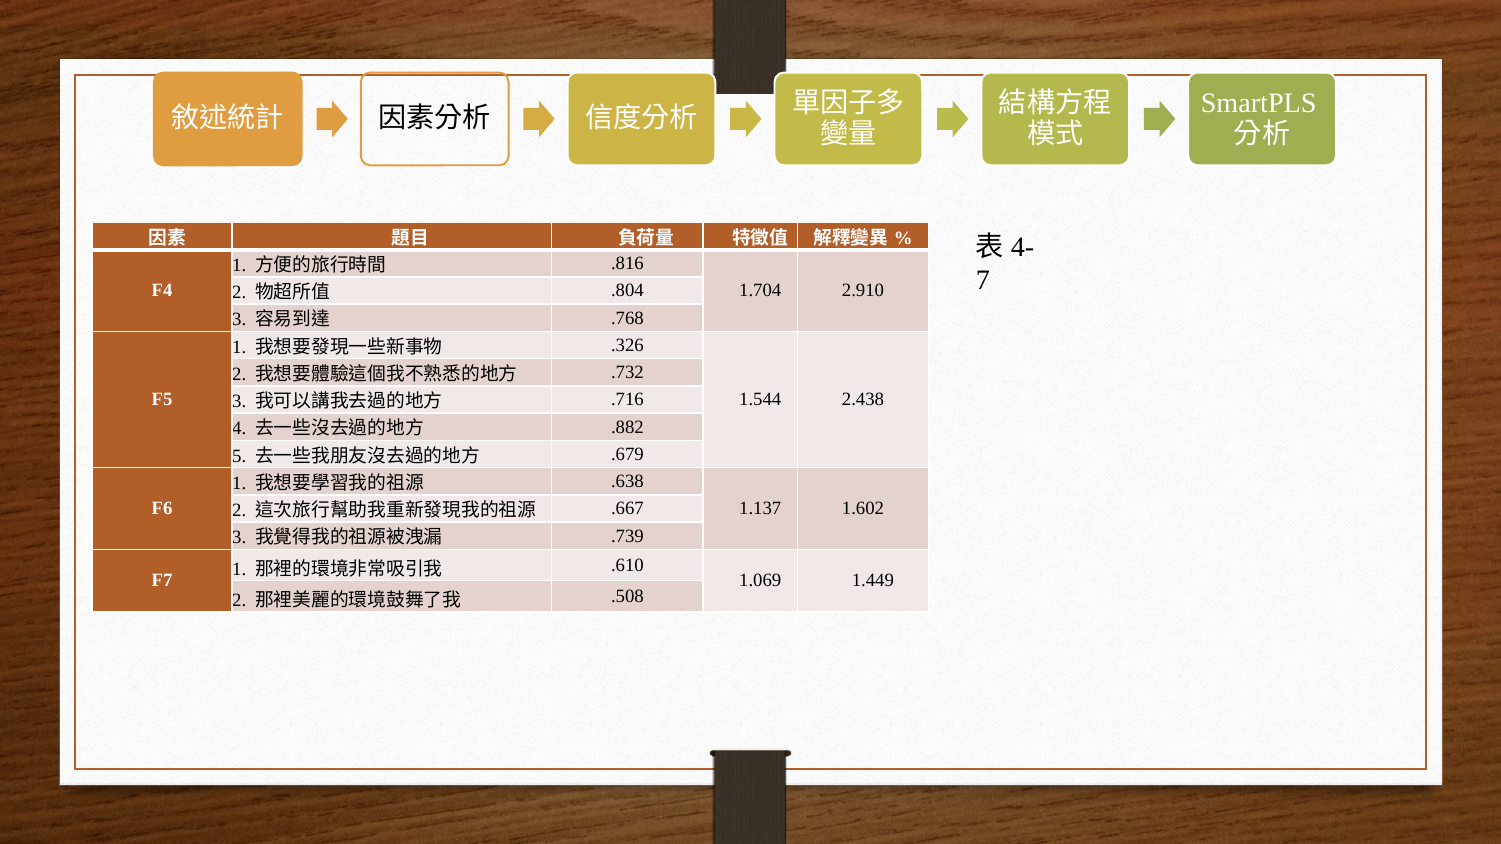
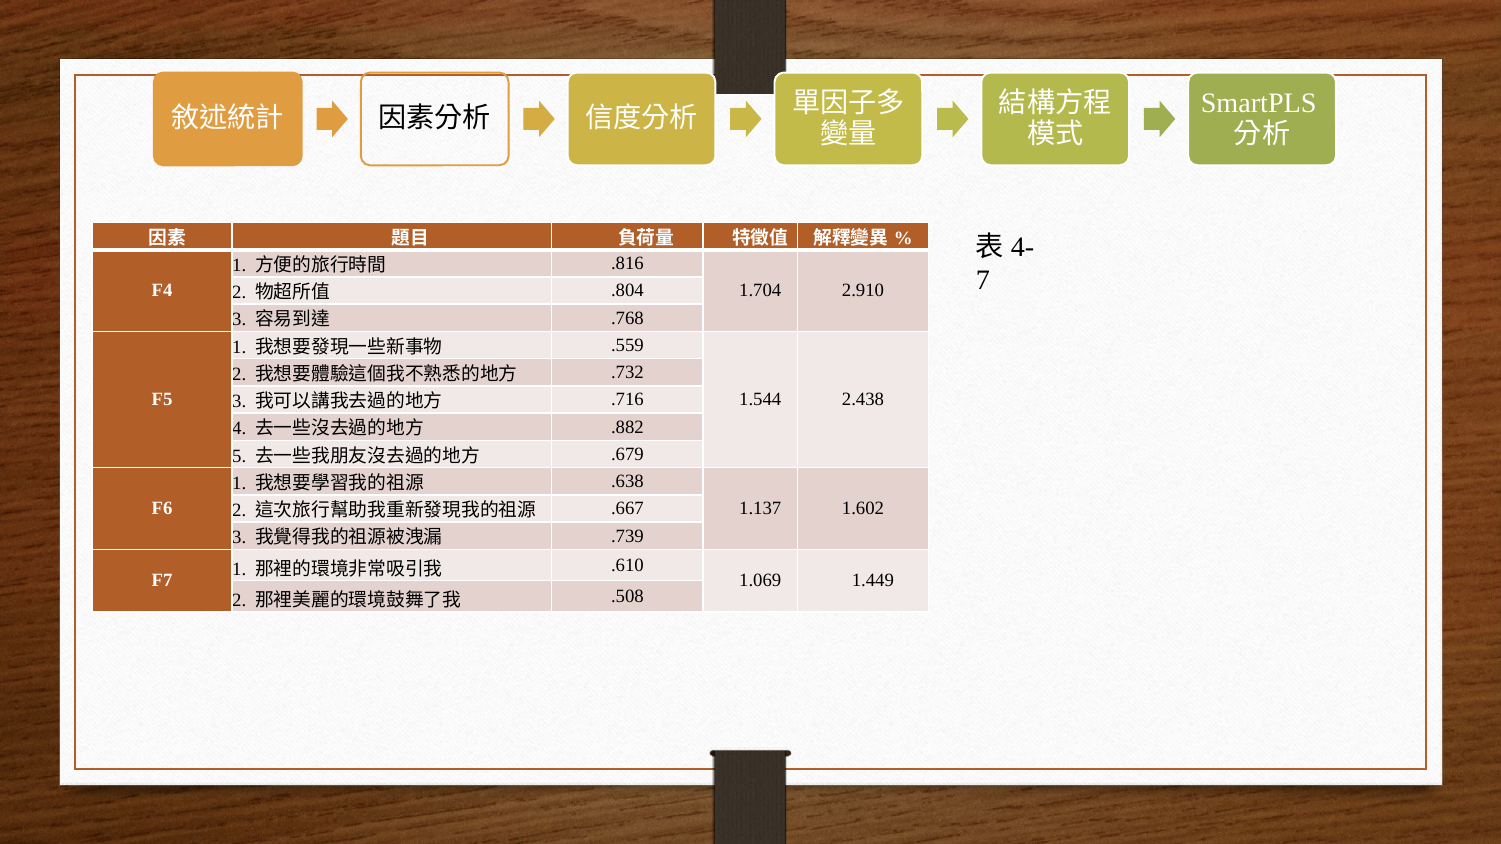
.326: .326 -> .559 (627, 345)
